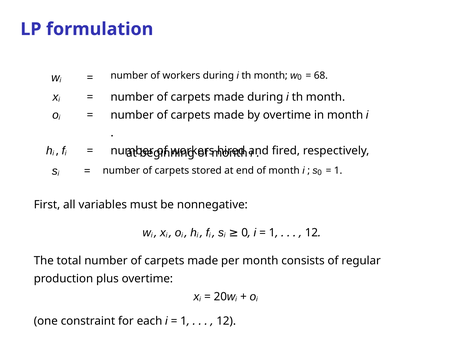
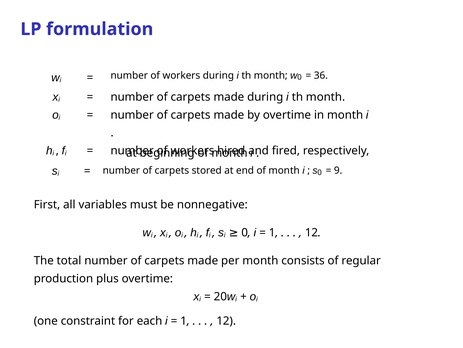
68: 68 -> 36 (321, 76)
1: 1 -> 9 (338, 170)
